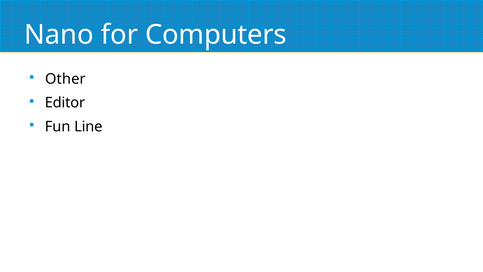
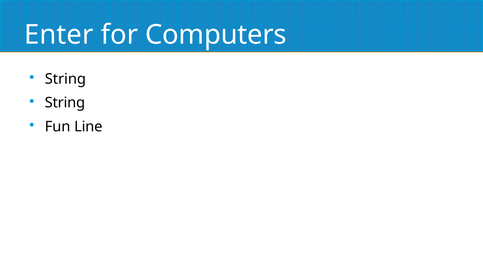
Nano: Nano -> Enter (59, 35)
Other: Other -> String (65, 79)
Editor: Editor -> String (65, 103)
